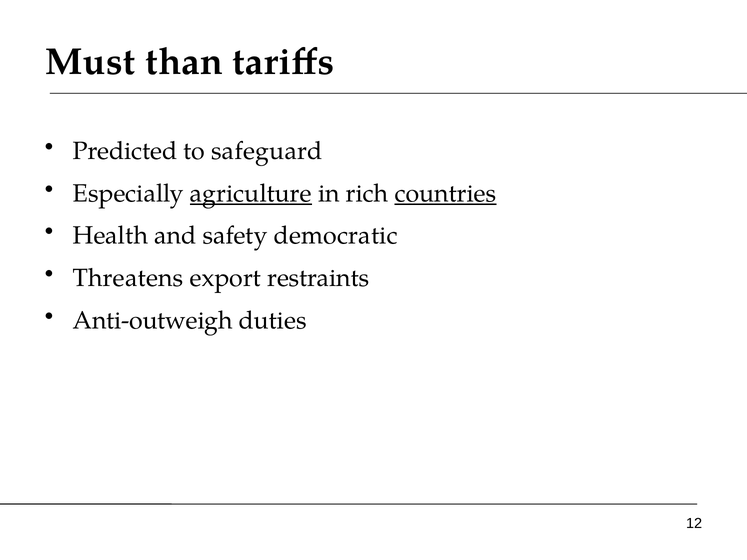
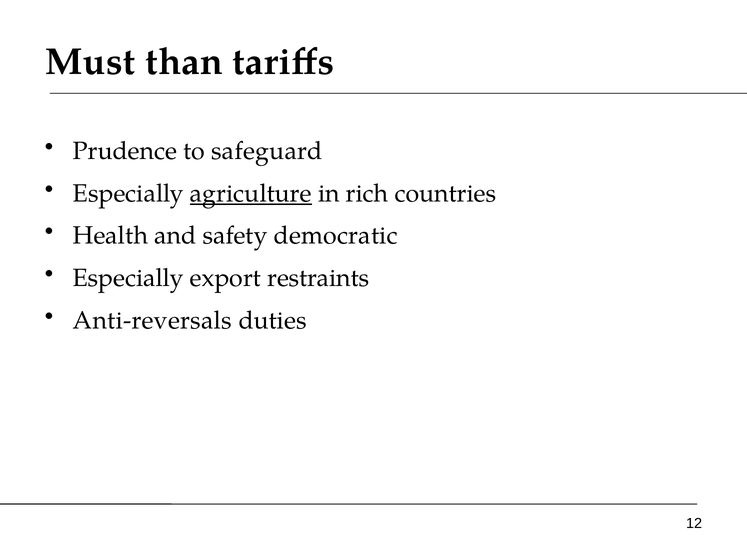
Predicted: Predicted -> Prudence (125, 151)
countries underline: present -> none (445, 193)
Threatens: Threatens -> Especially (128, 278)
Anti-outweigh: Anti-outweigh -> Anti-reversals (152, 321)
